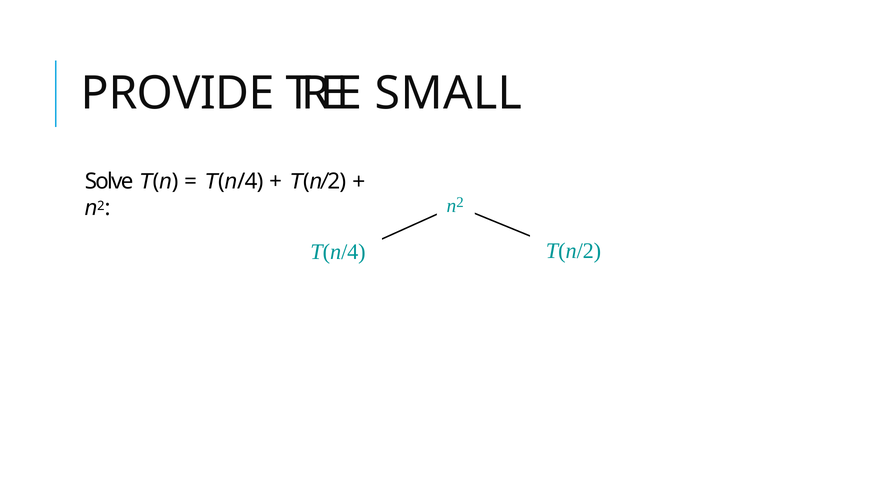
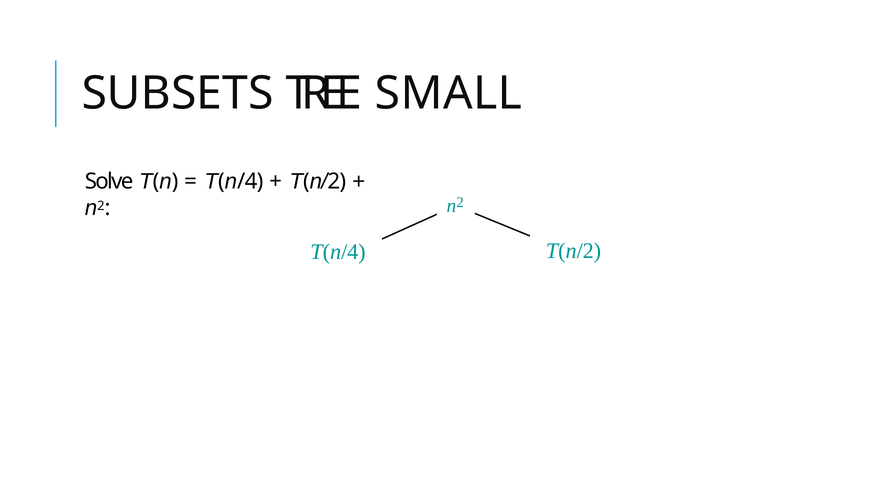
PROVIDE: PROVIDE -> SUBSETS (178, 93)
